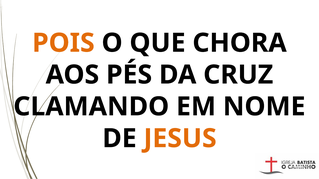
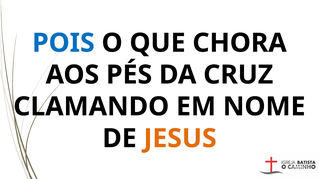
POIS colour: orange -> blue (63, 43)
